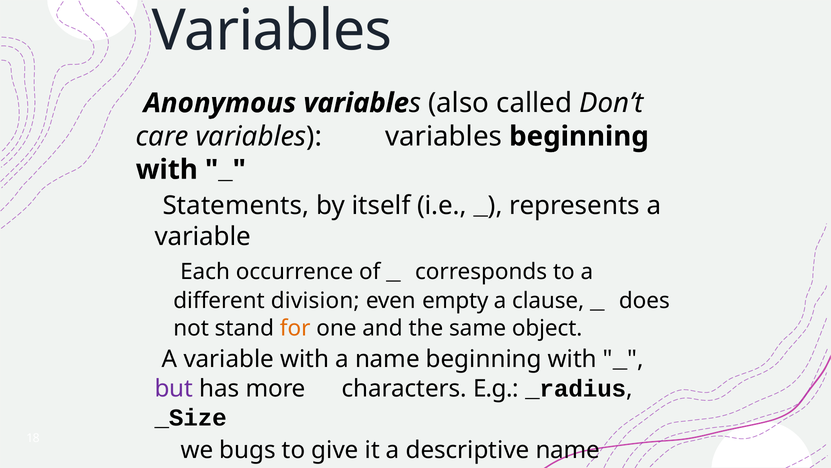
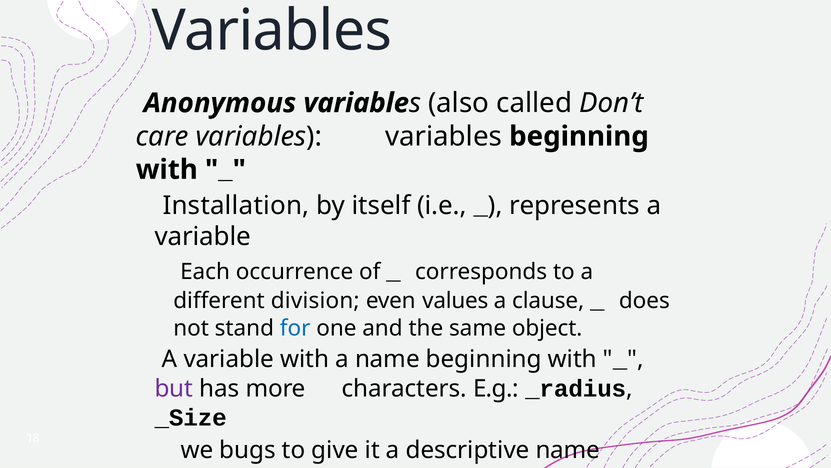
Statements: Statements -> Installation (236, 205)
empty: empty -> values (455, 300)
for colour: orange -> blue (295, 328)
